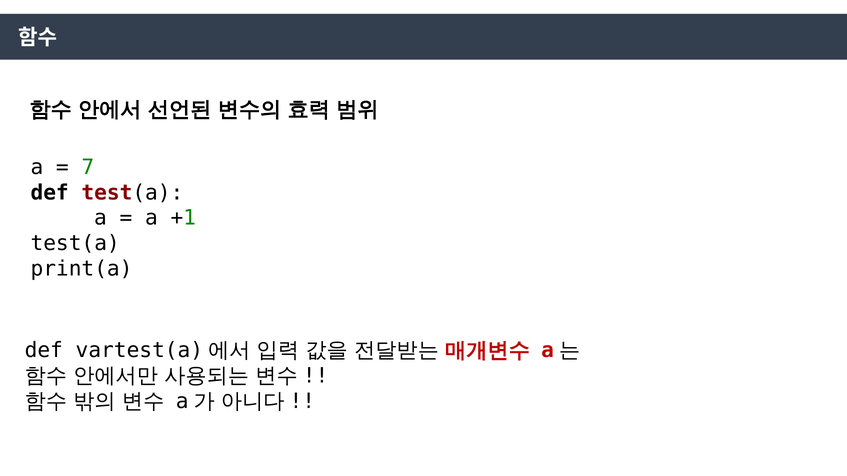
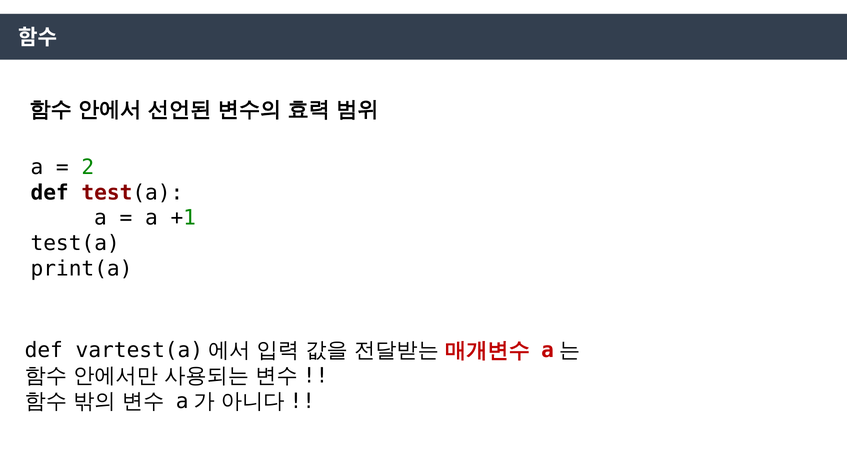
7: 7 -> 2 (88, 167)
